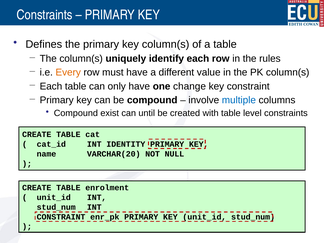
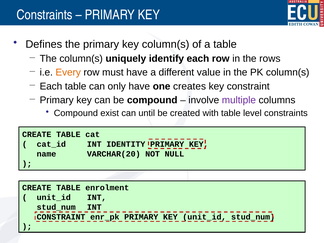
rules: rules -> rows (270, 59)
change: change -> creates (190, 86)
multiple colour: blue -> purple (239, 100)
